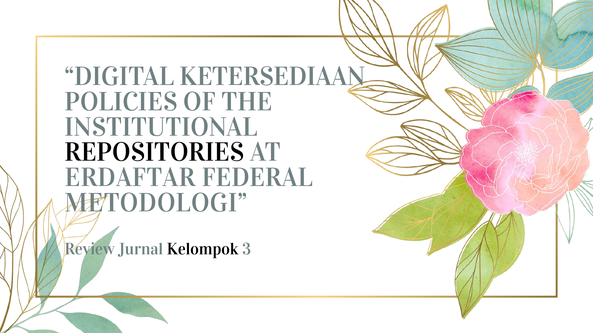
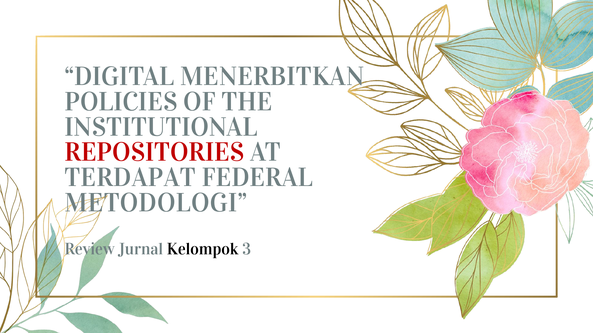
KETERSEDIAAN: KETERSEDIAAN -> MENERBITKAN (272, 77)
REPOSITORIES colour: black -> red (154, 153)
ERDAFTAR: ERDAFTAR -> TERDAPAT (130, 178)
